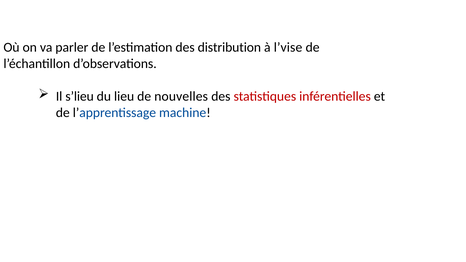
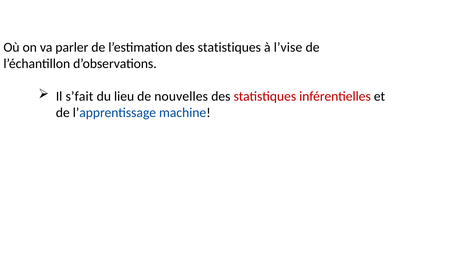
l’estimation des distribution: distribution -> statistiques (229, 47)
s’lieu: s’lieu -> s’fait (79, 96)
